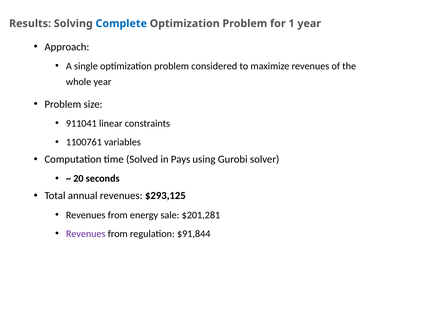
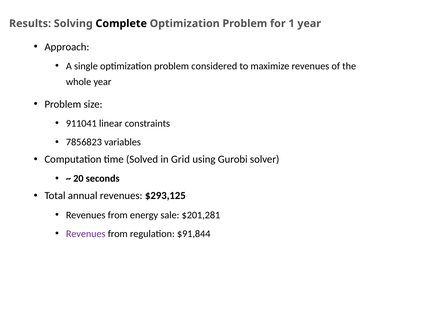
Complete colour: blue -> black (121, 24)
1100761: 1100761 -> 7856823 (84, 142)
Pays: Pays -> Grid (180, 159)
